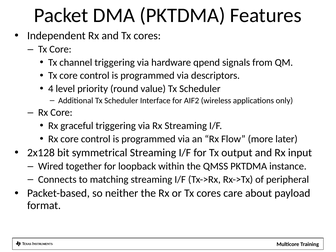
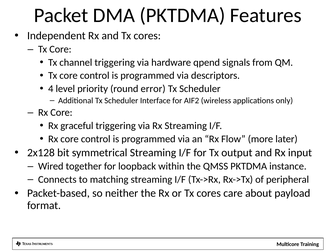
value: value -> error (153, 89)
